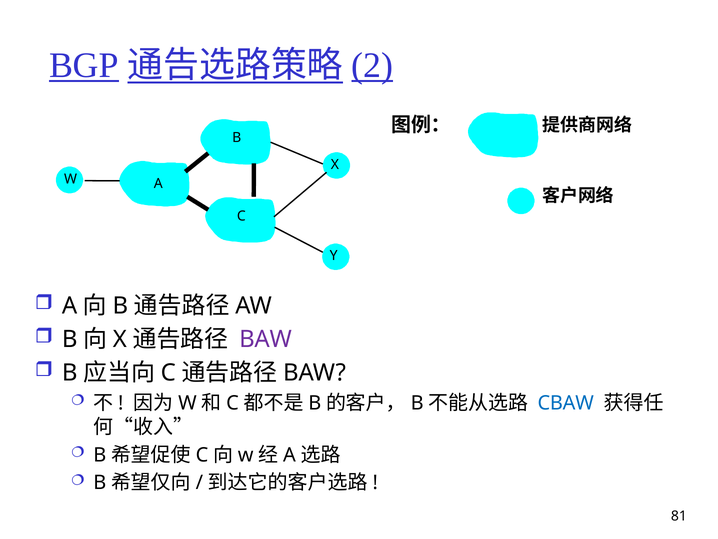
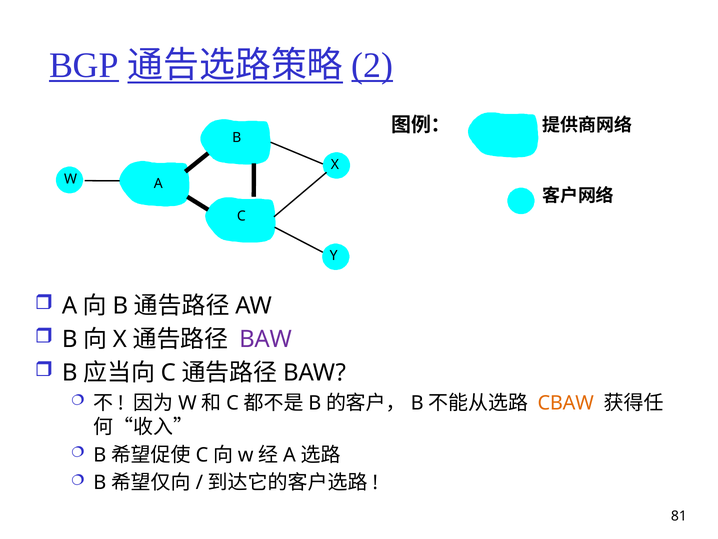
CBAW colour: blue -> orange (566, 403)
